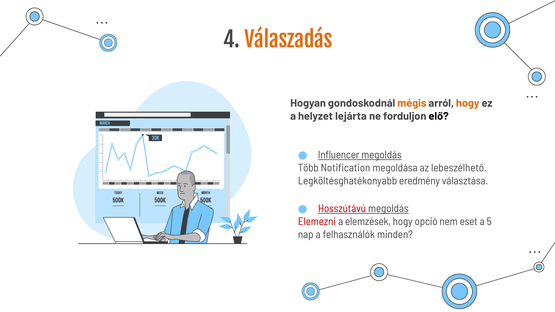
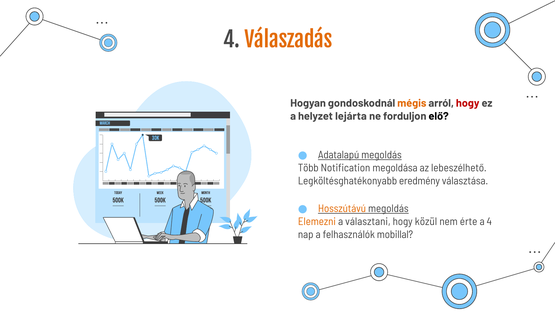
hogy colour: orange -> red (468, 103)
Influencer: Influencer -> Adatalapú (339, 155)
Hosszútávú colour: red -> orange (342, 209)
Elemezni colour: red -> orange (317, 222)
elemzések: elemzések -> választani (368, 222)
opció: opció -> közül (426, 222)
eset: eset -> érte (469, 222)
a 5: 5 -> 4 (489, 222)
minden: minden -> mobillal (395, 235)
